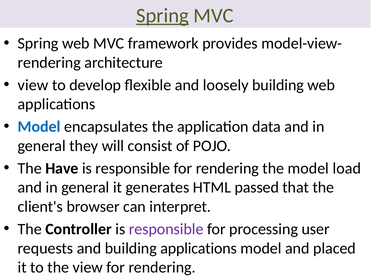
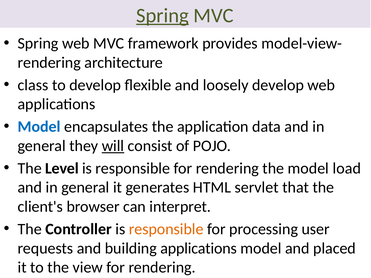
view: view -> class (33, 85)
loosely building: building -> develop (278, 85)
will underline: none -> present (113, 146)
Have: Have -> Level (62, 168)
passed: passed -> servlet (257, 188)
responsible colour: purple -> orange (166, 229)
